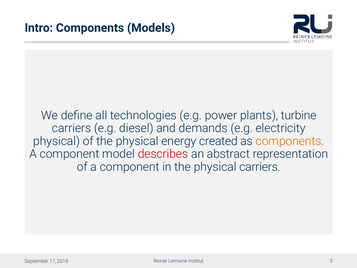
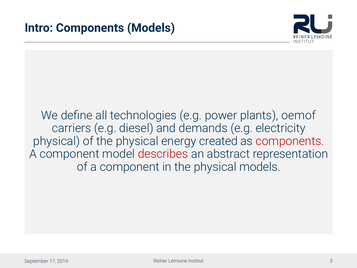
turbine: turbine -> oemof (299, 115)
components colour: orange -> red (290, 141)
physical carriers: carriers -> models (260, 167)
